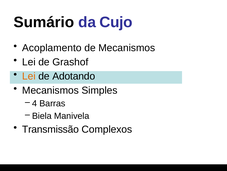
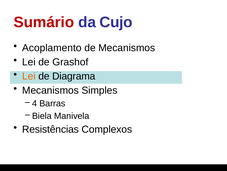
Sumário colour: black -> red (44, 22)
Adotando: Adotando -> Diagrama (74, 76)
Transmissão: Transmissão -> Resistências (50, 129)
